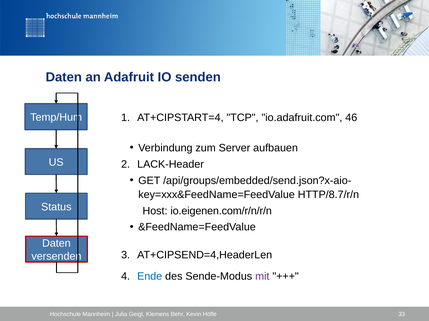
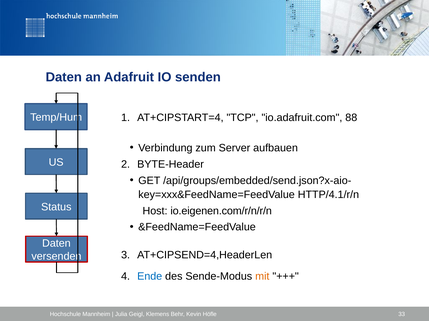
46: 46 -> 88 (351, 118)
LACK-Header: LACK-Header -> BYTE-Header (171, 165)
HTTP/8.7/r/n: HTTP/8.7/r/n -> HTTP/4.1/r/n (328, 195)
mit colour: purple -> orange (262, 277)
